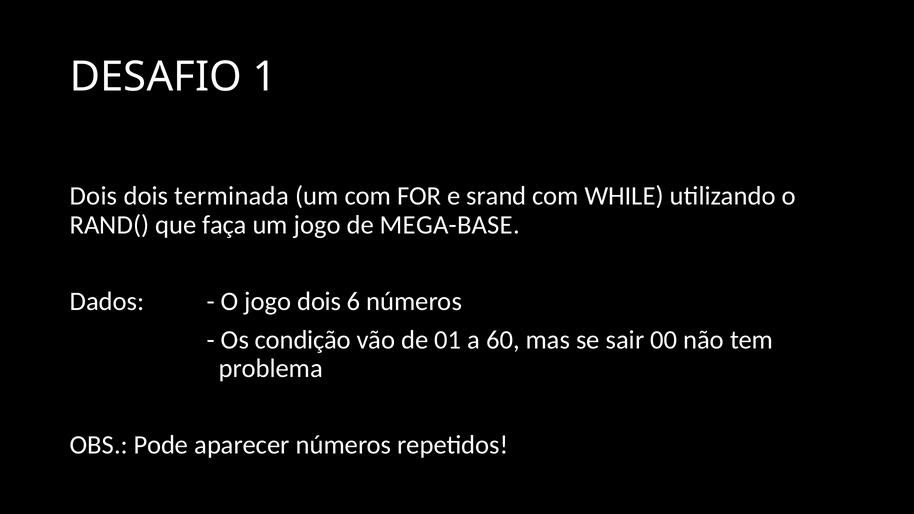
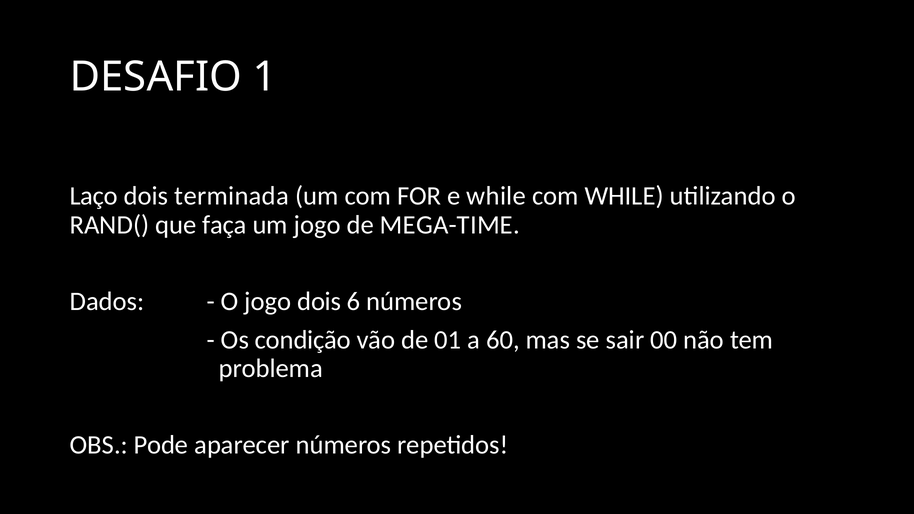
Dois: Dois -> Laço (94, 196)
e srand: srand -> while (496, 196)
MEGA-BASE: MEGA-BASE -> MEGA-TIME (450, 225)
